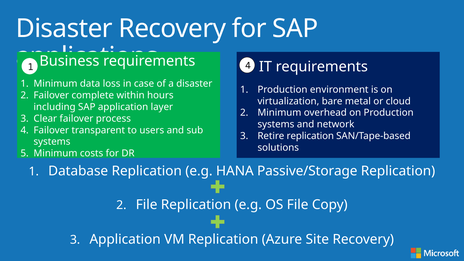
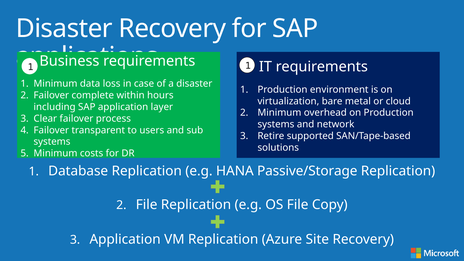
4: 4 -> 1 (248, 66)
Retire replication: replication -> supported (310, 136)
